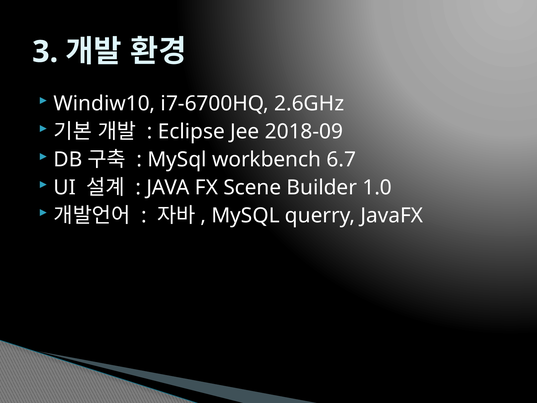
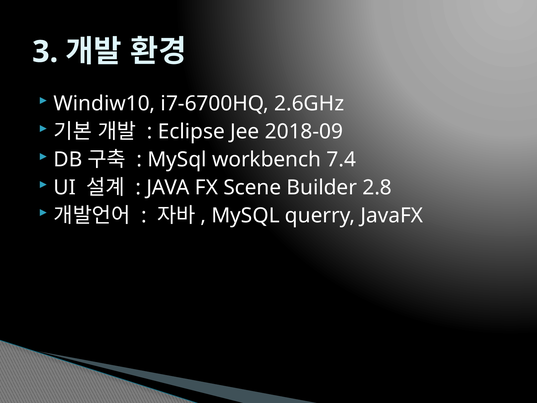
6.7: 6.7 -> 7.4 (341, 160)
1.0: 1.0 -> 2.8 (377, 188)
